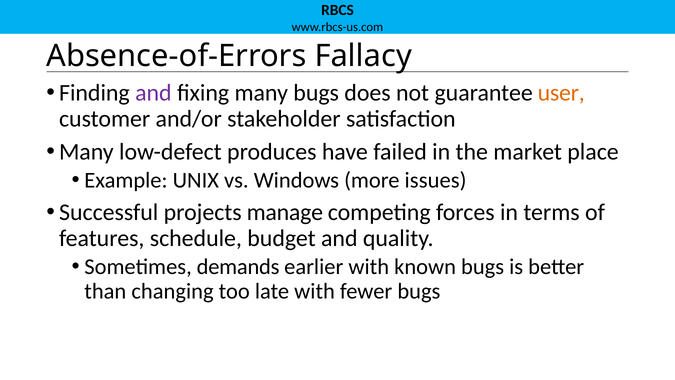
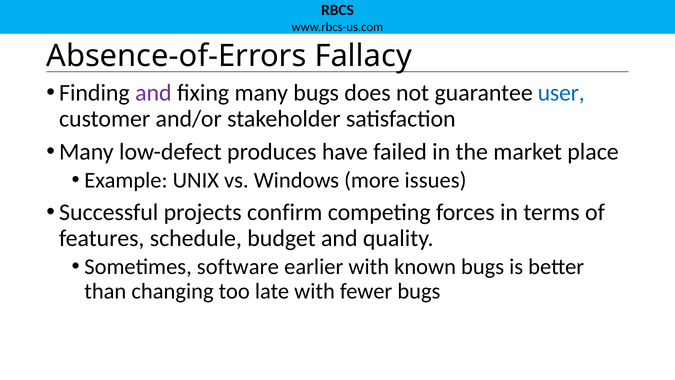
user colour: orange -> blue (561, 93)
manage: manage -> confirm (285, 212)
demands: demands -> software (238, 267)
